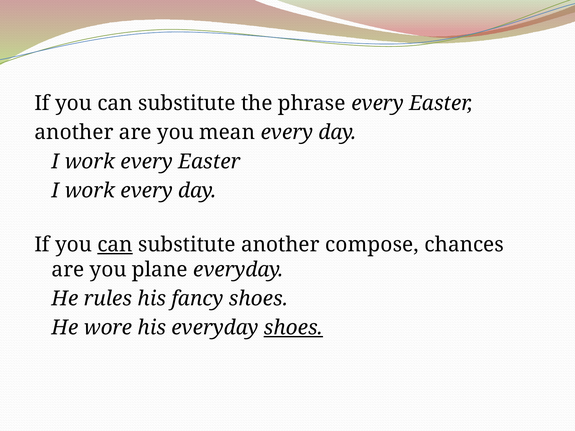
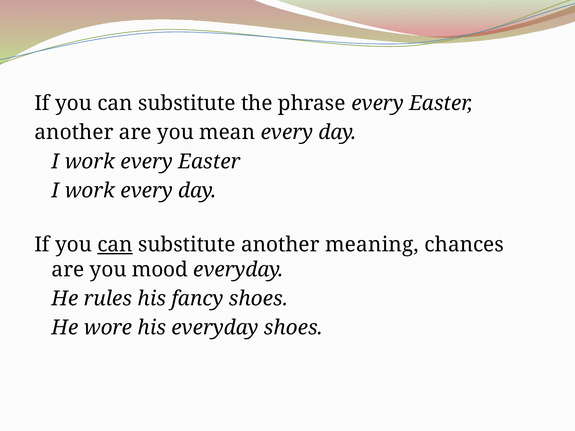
compose: compose -> meaning (372, 245)
plane: plane -> mood (160, 270)
shoes underline: present -> none (293, 328)
